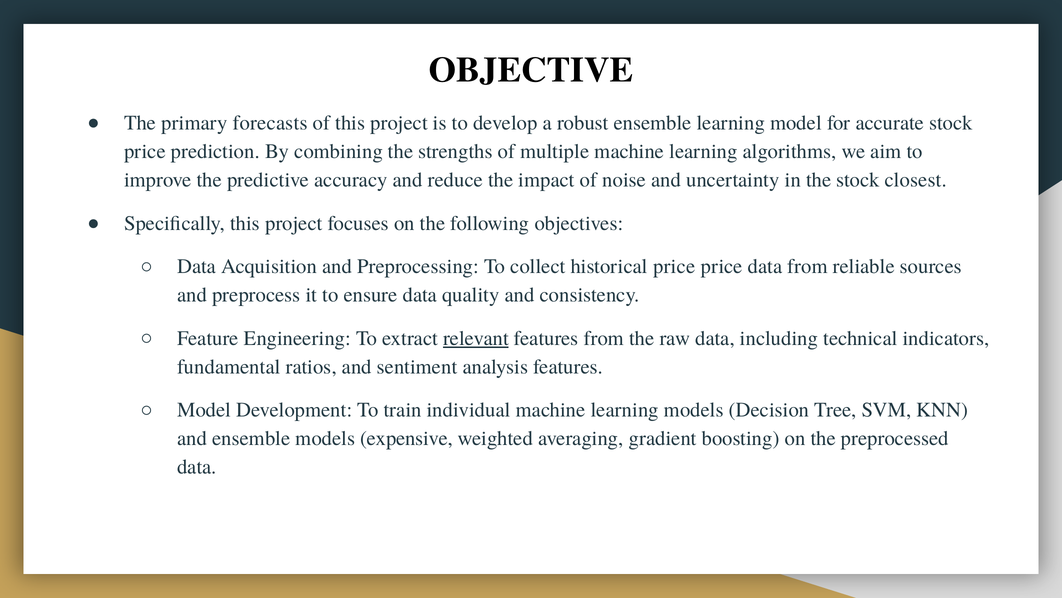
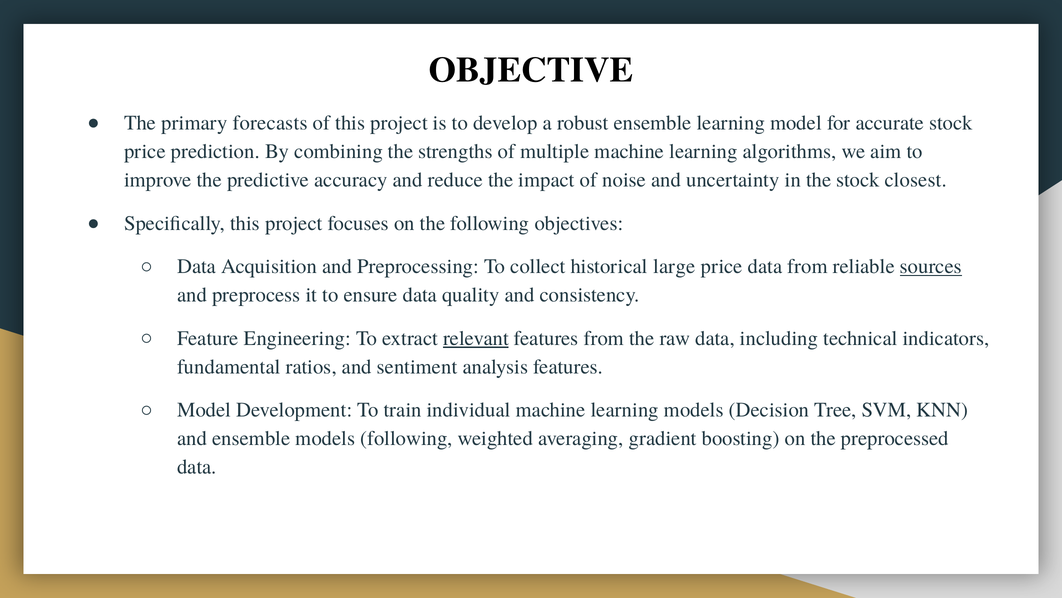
historical price: price -> large (674, 266)
sources underline: none -> present (931, 266)
models expensive: expensive -> following (406, 438)
